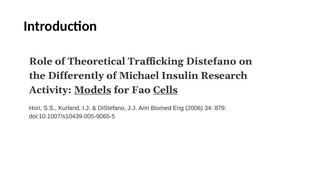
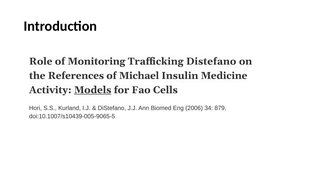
Theoretical: Theoretical -> Monitoring (96, 61)
Differently: Differently -> References (76, 75)
Research: Research -> Medicine (224, 75)
Cells underline: present -> none (165, 90)
